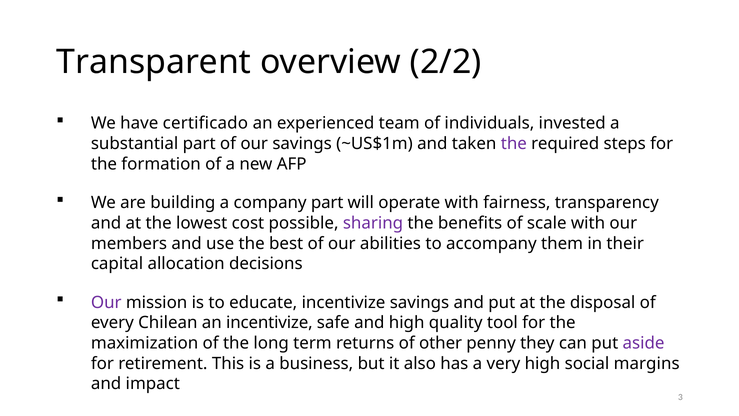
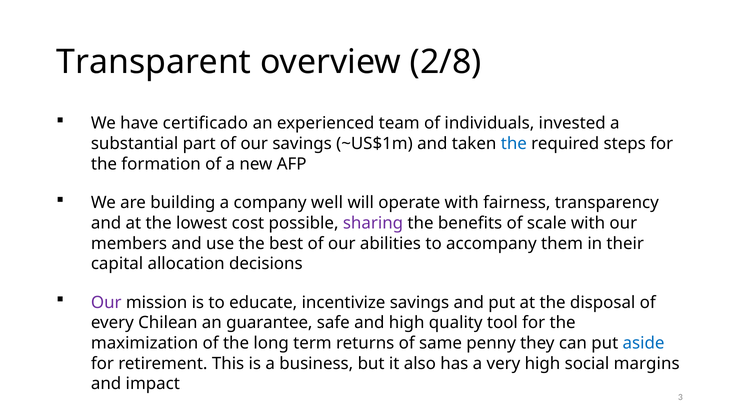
2/2: 2/2 -> 2/8 (446, 62)
the colour: purple -> blue (514, 144)
company part: part -> well (327, 203)
an incentivize: incentivize -> guarantee (269, 323)
other: other -> same (441, 343)
aside colour: purple -> blue (644, 343)
